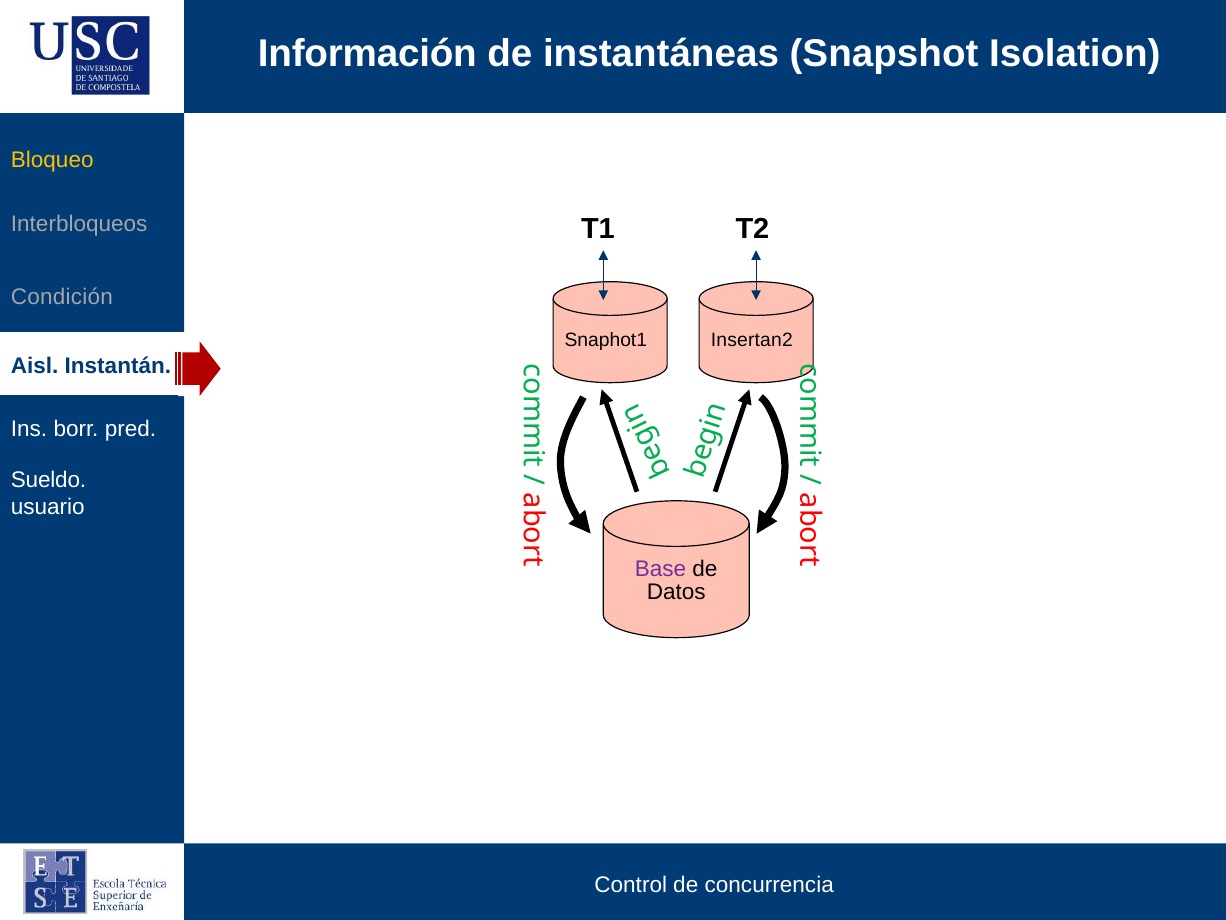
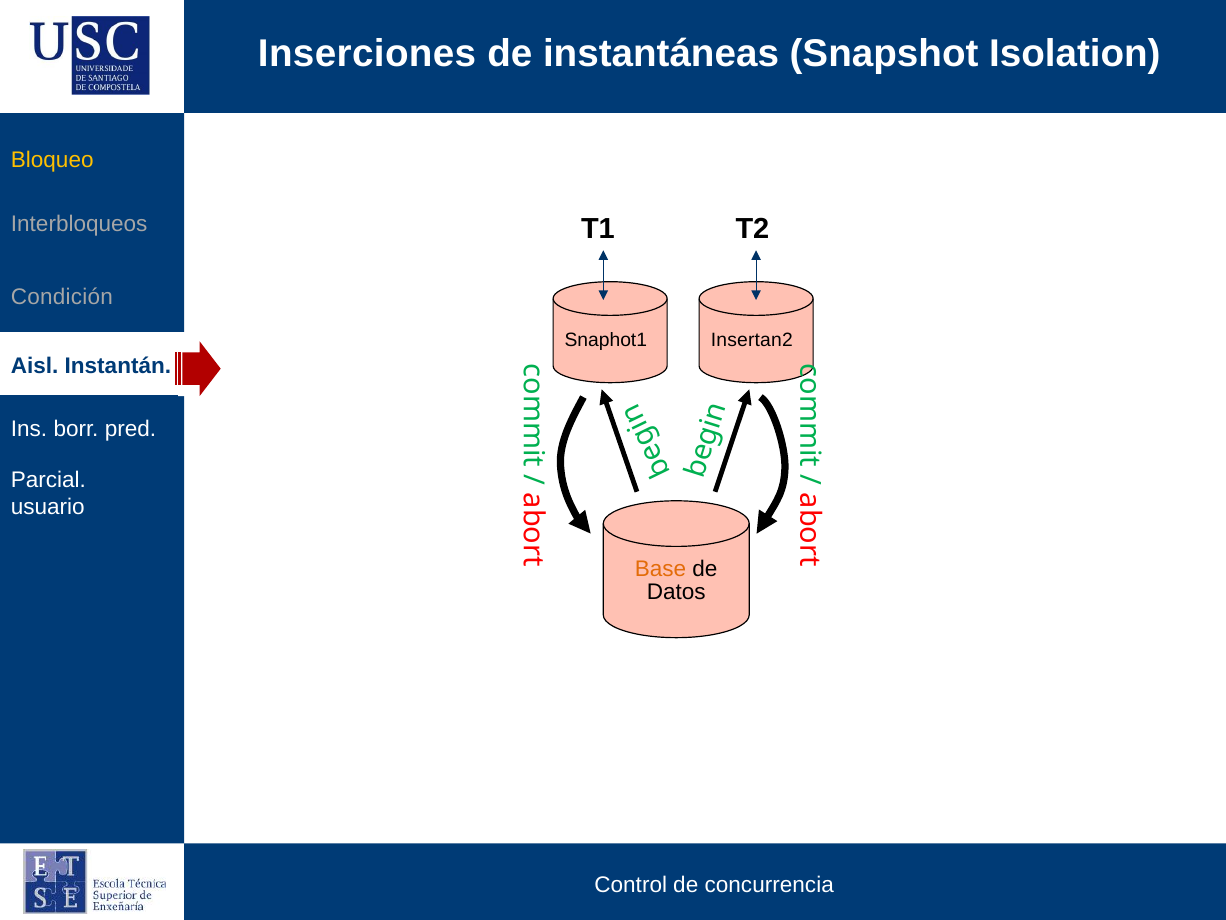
Información: Información -> Inserciones (367, 54)
Sueldo: Sueldo -> Parcial (48, 480)
Base colour: purple -> orange (660, 568)
